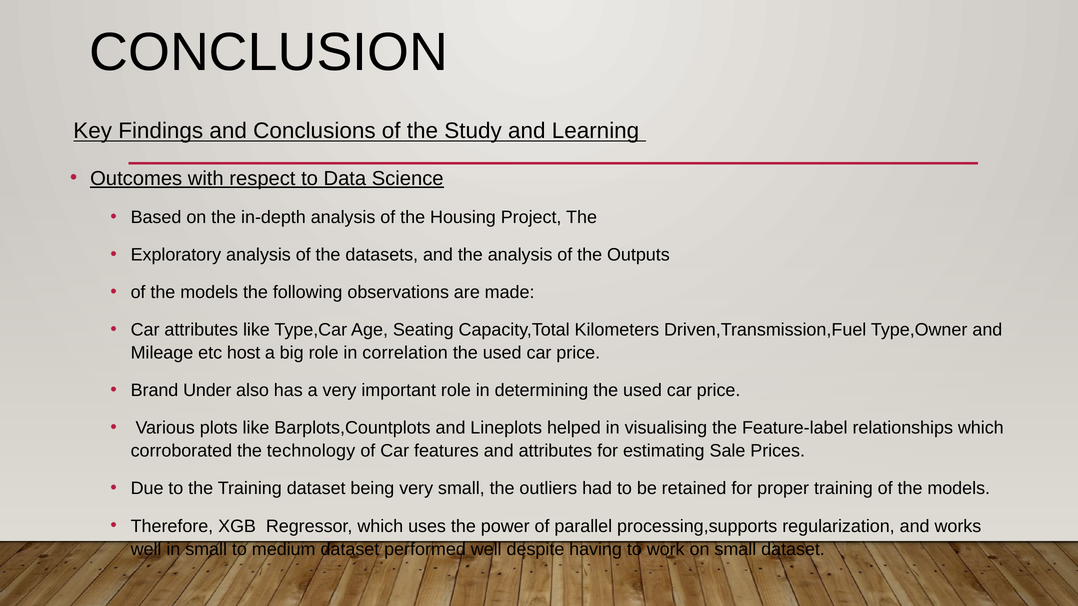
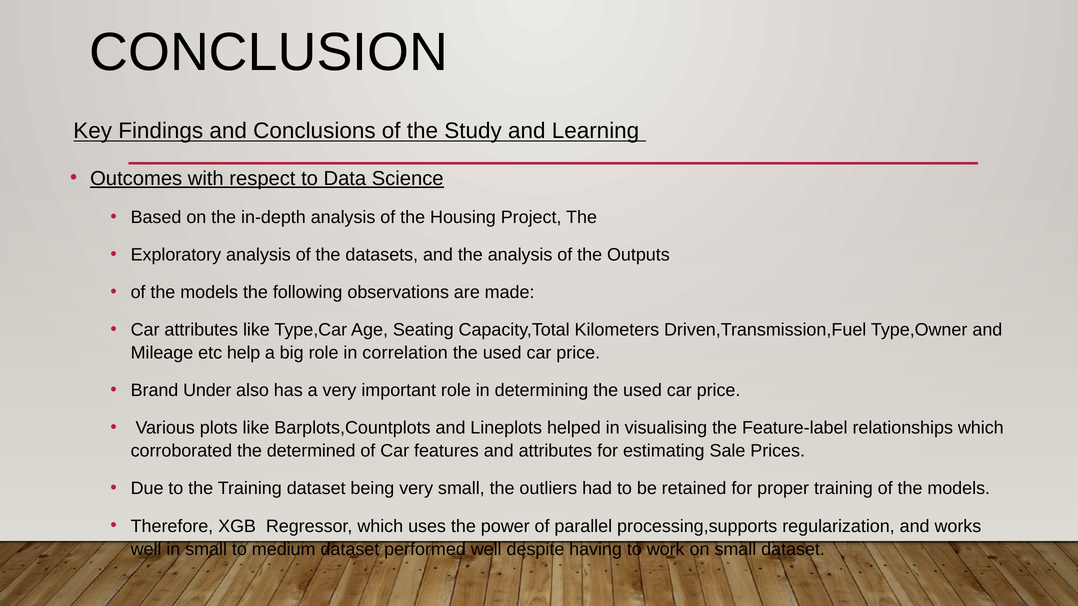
host: host -> help (244, 353)
technology: technology -> determined (311, 451)
